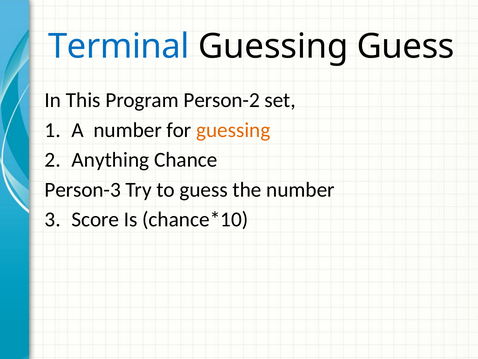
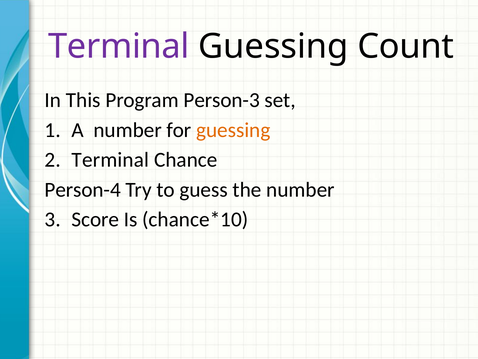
Terminal colour: blue -> purple (119, 46)
Guessing Guess: Guess -> Count (406, 46)
Person-2: Person-2 -> Person-3 (222, 100)
Anything: Anything -> Terminal (110, 160)
Person-3: Person-3 -> Person-4 (83, 189)
